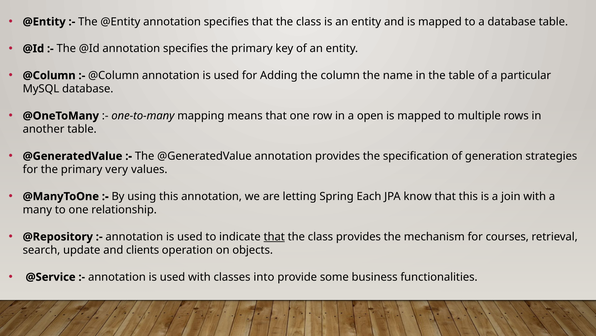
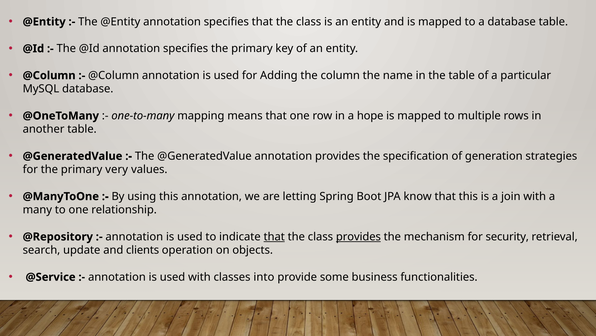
open: open -> hope (370, 116)
Each: Each -> Boot (369, 196)
provides underline: none -> present (358, 236)
courses: courses -> security (507, 236)
